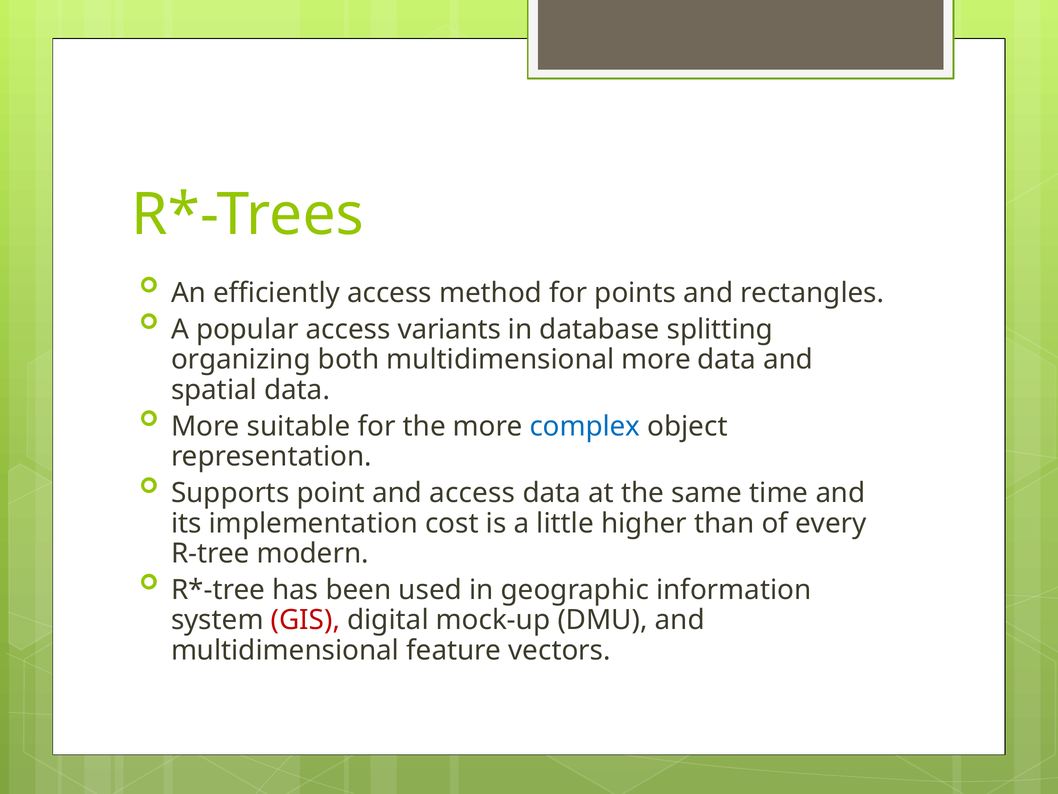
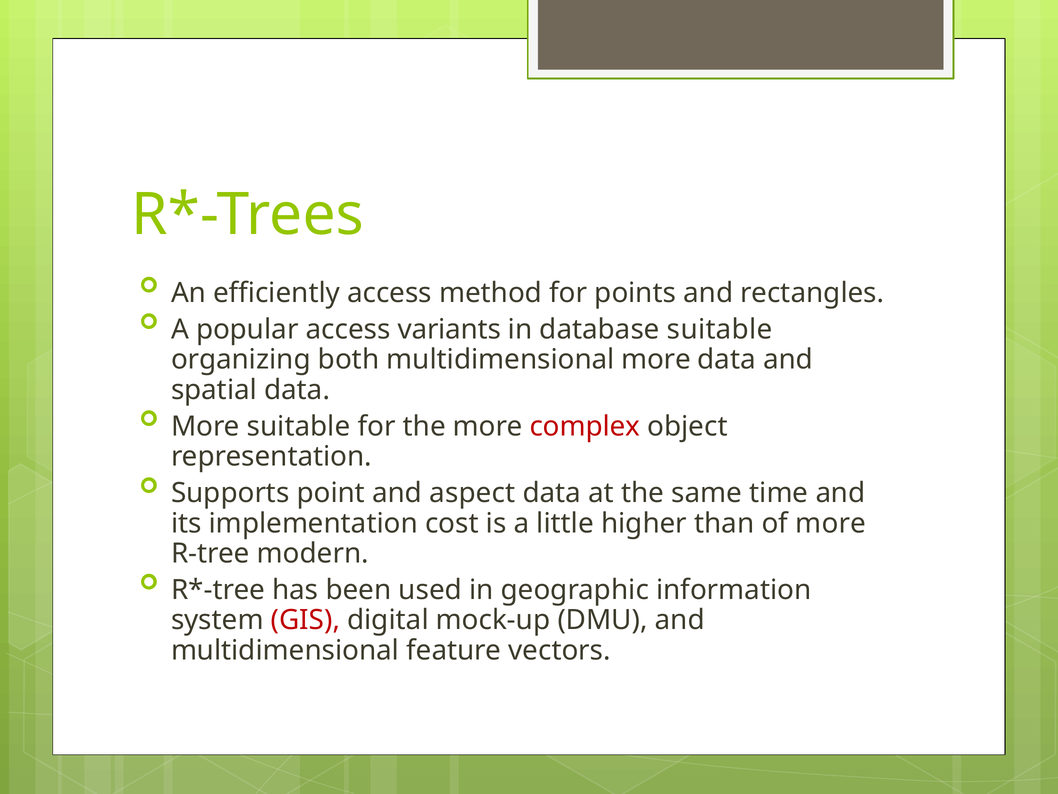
database splitting: splitting -> suitable (720, 329)
complex colour: blue -> red (585, 426)
and access: access -> aspect (472, 493)
of every: every -> more (831, 523)
